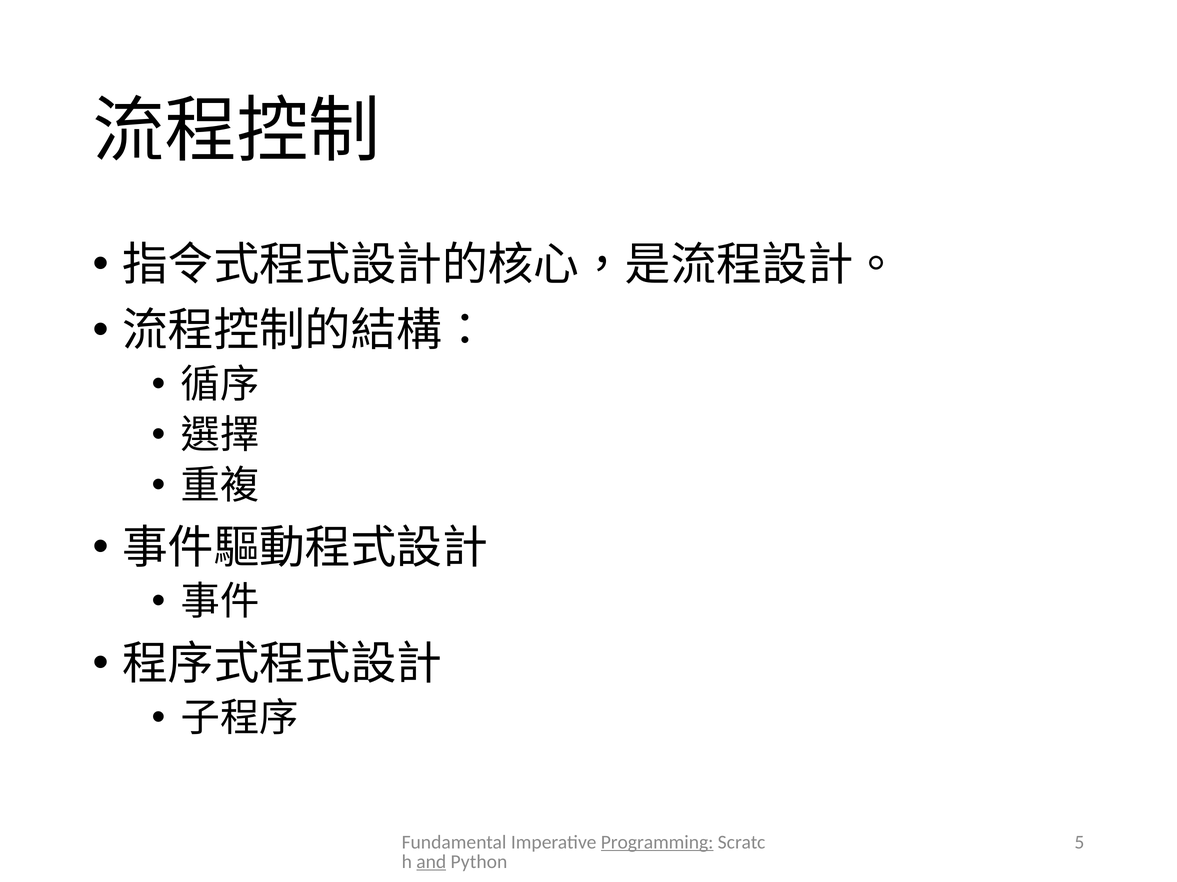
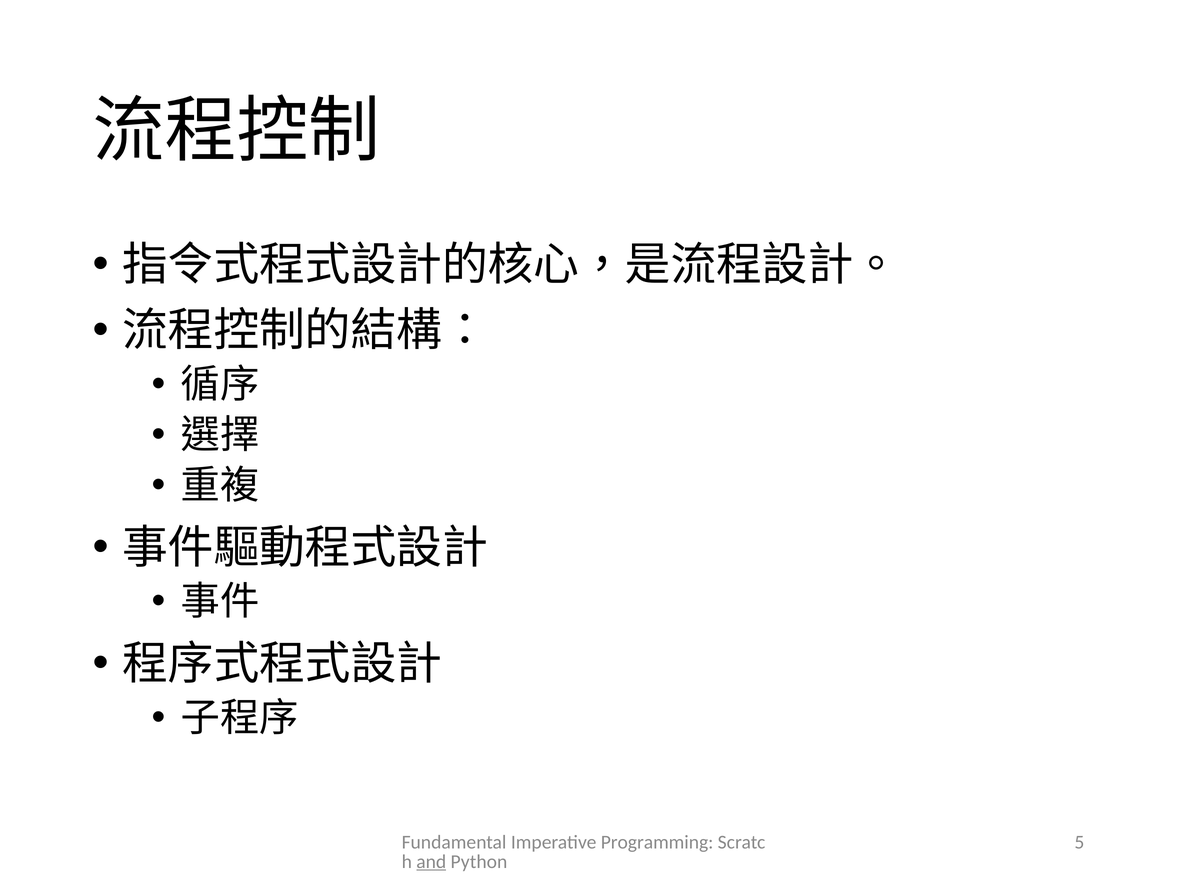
Programming underline: present -> none (657, 843)
